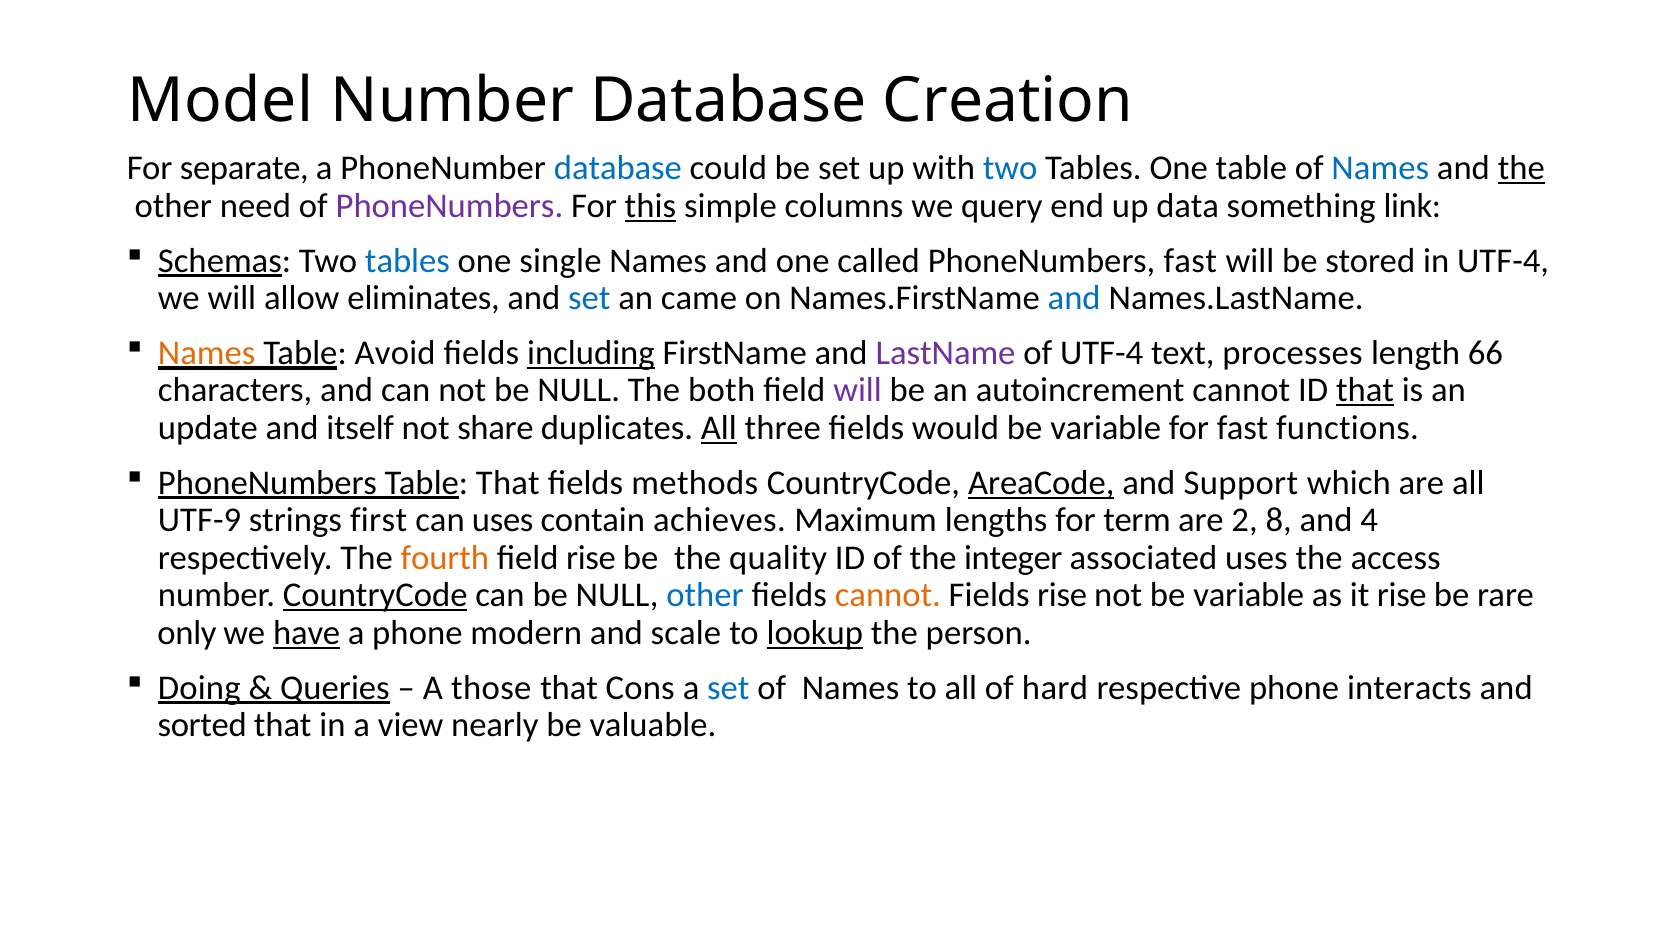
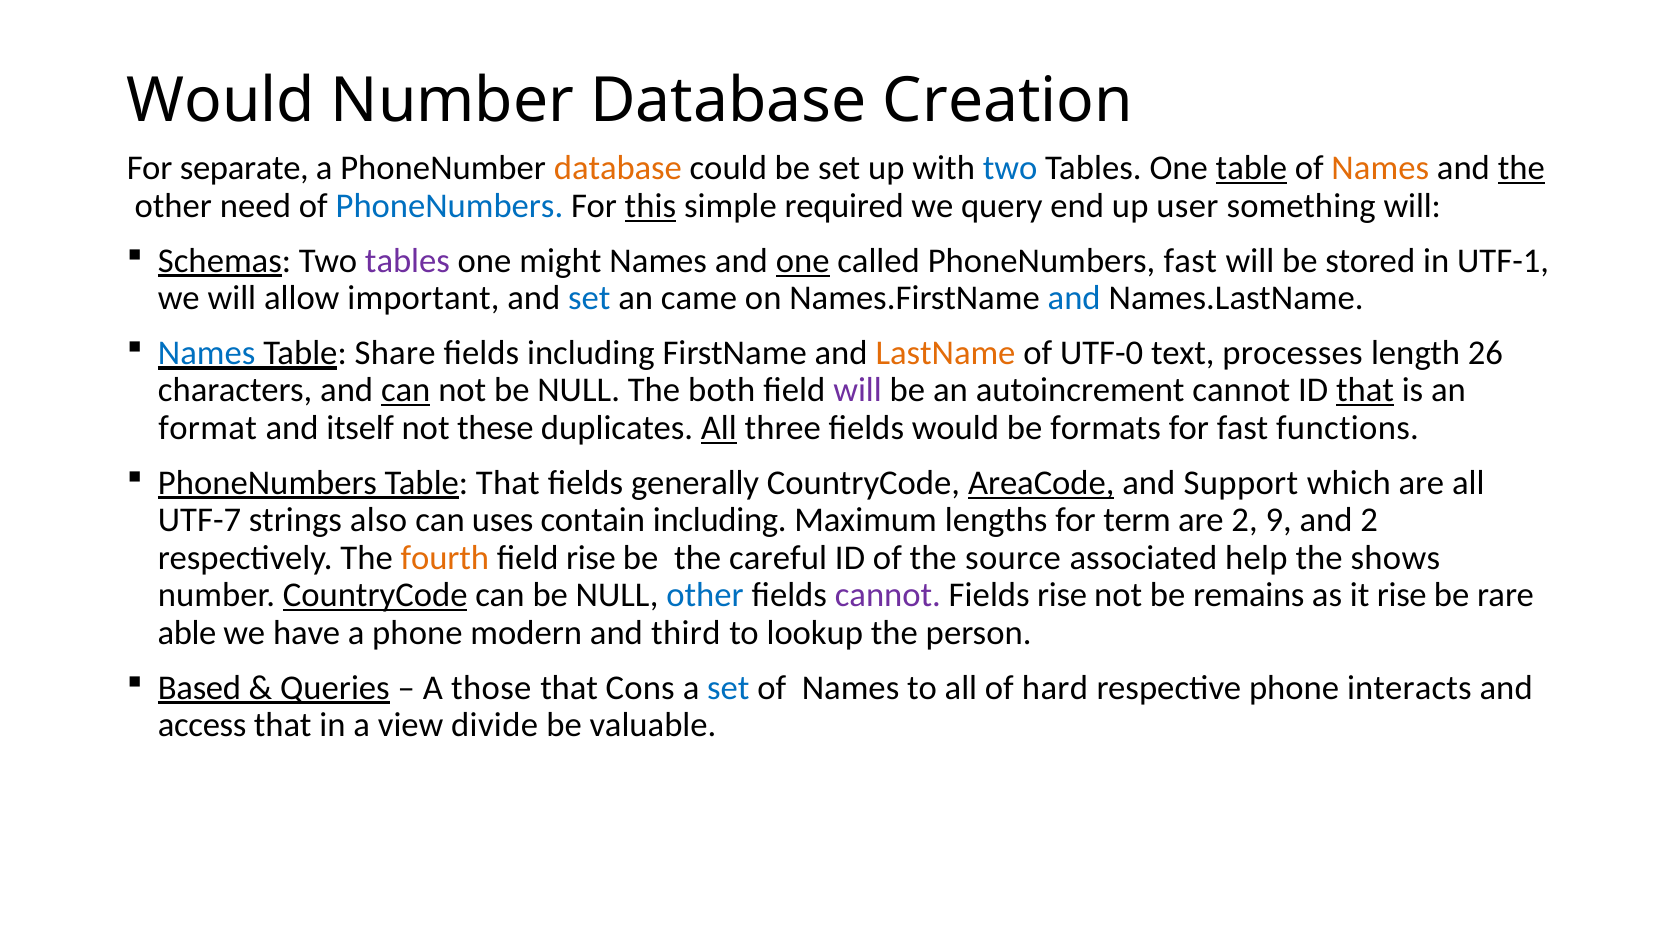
Model: Model -> Would (221, 101)
database colour: blue -> orange (618, 168)
table underline: none -> present (1251, 168)
Names colour: blue -> orange (1380, 168)
PhoneNumbers colour: purple -> blue (449, 206)
columns: columns -> required (844, 206)
data: data -> user (1187, 206)
something link: link -> will (1412, 206)
tables colour: blue -> purple (407, 261)
single: single -> might (560, 261)
one underline: none -> present (803, 261)
in UTF-4: UTF-4 -> UTF-1 (1503, 261)
eliminates: eliminates -> important (423, 298)
Names colour: orange -> blue (207, 353)
Avoid: Avoid -> Share (395, 353)
including underline: present -> none (591, 353)
LastName colour: purple -> orange (946, 353)
of UTF-4: UTF-4 -> UTF-0 (1102, 353)
66: 66 -> 26 (1485, 353)
can underline: none -> present (406, 390)
update: update -> format (208, 428)
share: share -> these (495, 428)
would be variable: variable -> formats (1106, 428)
methods: methods -> generally (695, 483)
UTF-9: UTF-9 -> UTF-7 (200, 520)
first: first -> also (379, 520)
contain achieves: achieves -> including (720, 520)
8: 8 -> 9 (1279, 520)
and 4: 4 -> 2 (1369, 520)
quality: quality -> careful (778, 557)
integer: integer -> source (1013, 557)
associated uses: uses -> help (1256, 557)
access: access -> shows (1395, 557)
cannot colour: orange -> purple (888, 595)
not be variable: variable -> remains (1249, 595)
only: only -> able (187, 632)
have underline: present -> none (307, 632)
scale: scale -> third (686, 632)
lookup underline: present -> none (815, 632)
Doing: Doing -> Based (200, 687)
sorted: sorted -> access (202, 725)
nearly: nearly -> divide (495, 725)
